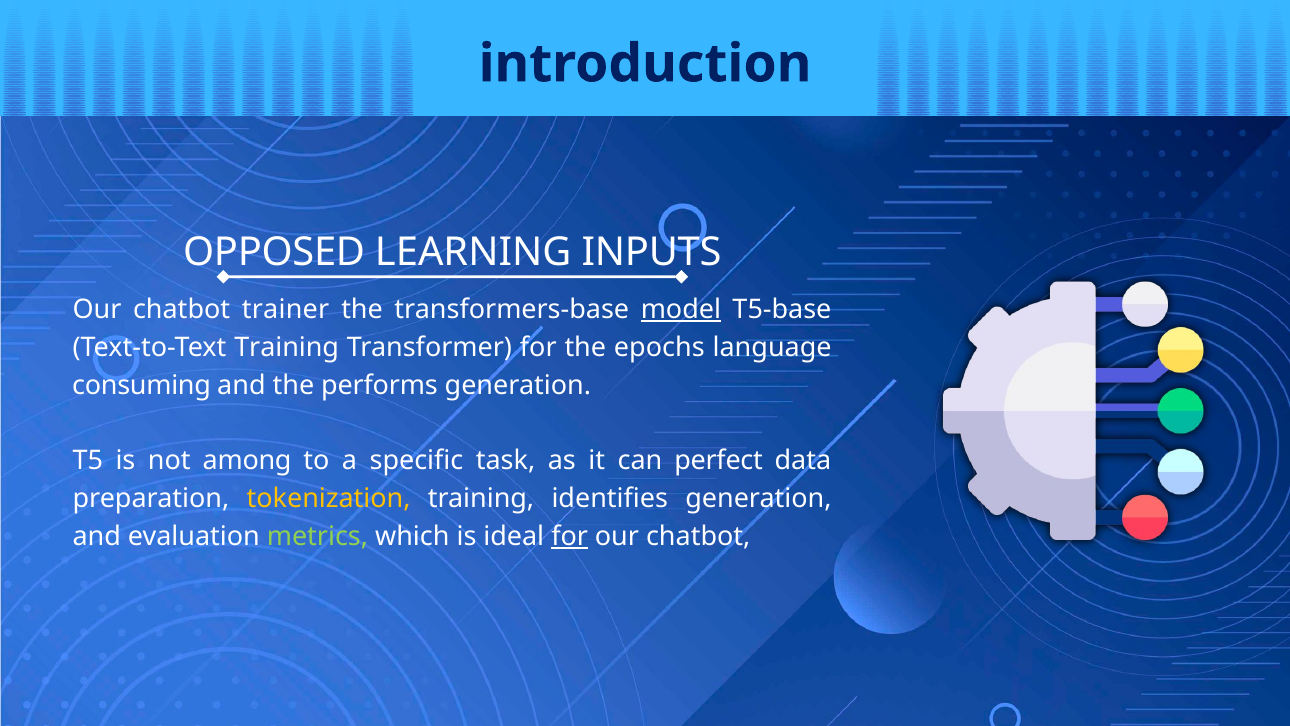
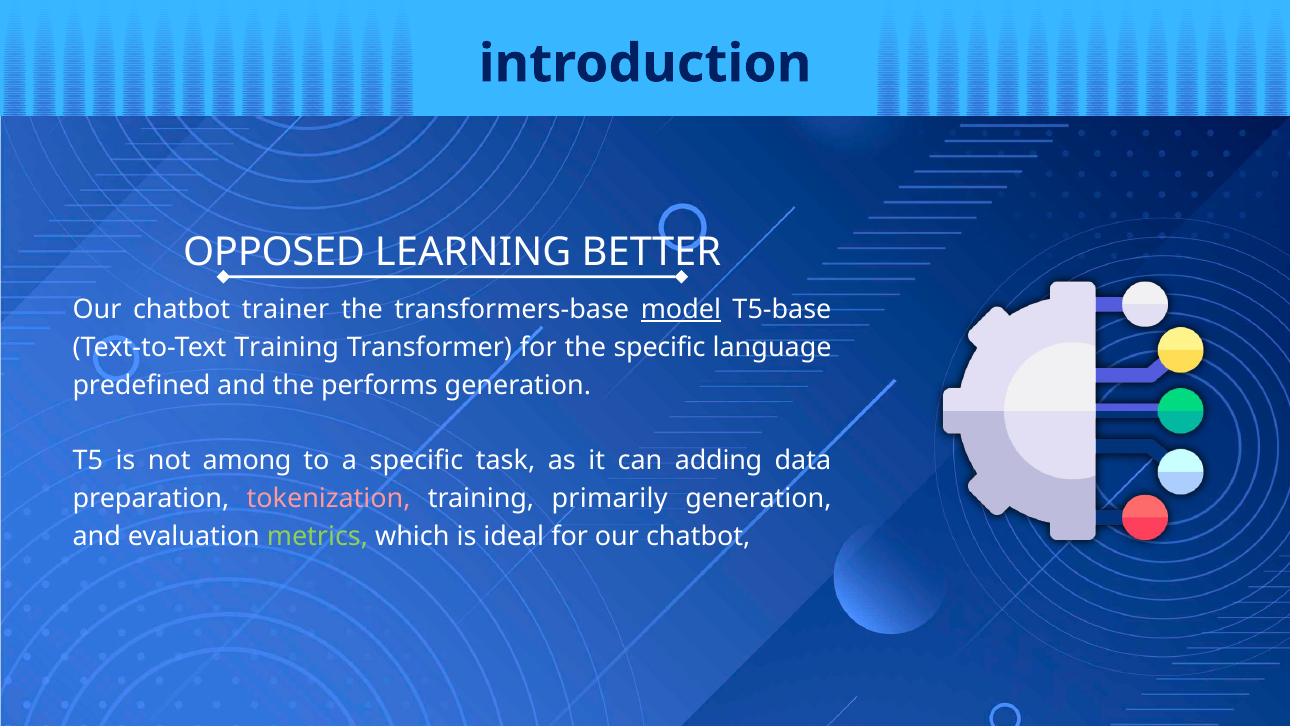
INPUTS: INPUTS -> BETTER (651, 252)
the epochs: epochs -> specific (659, 347)
consuming: consuming -> predefined (141, 385)
perfect: perfect -> adding (719, 461)
tokenization colour: yellow -> pink (329, 498)
identifies: identifies -> primarily (610, 498)
for underline: present -> none (570, 536)
